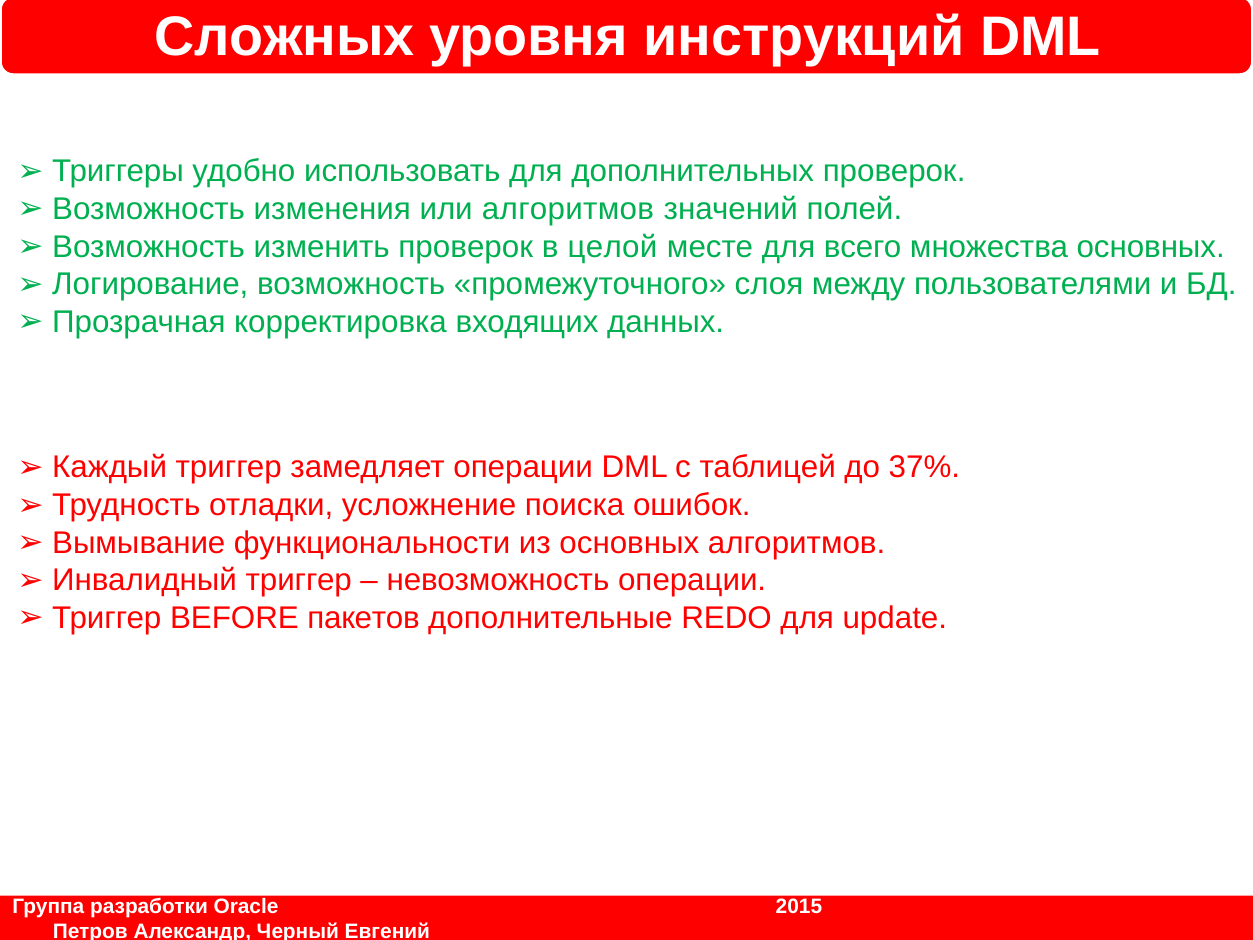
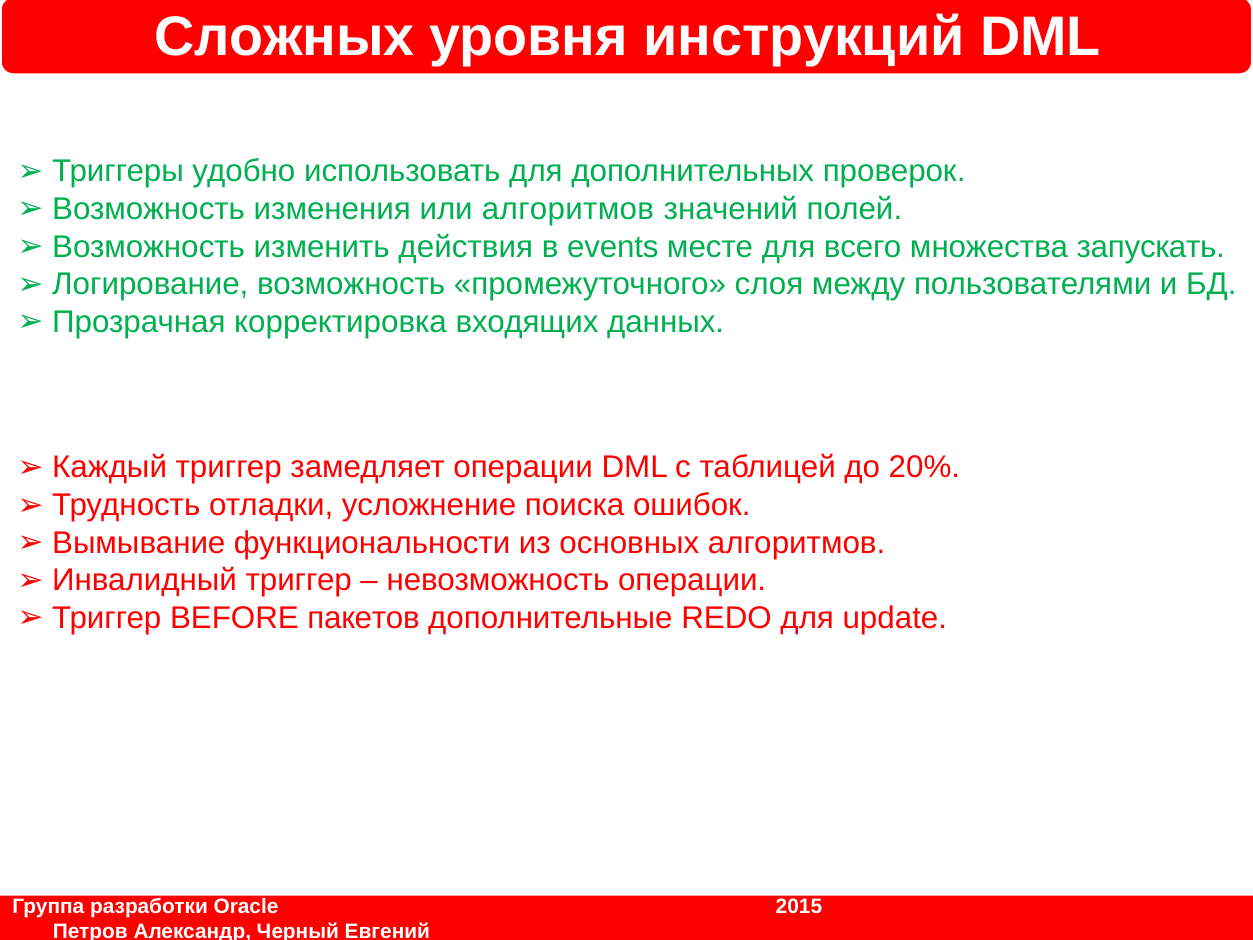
изменить проверок: проверок -> действия (466, 247)
целой: целой -> events (613, 247)
множества основных: основных -> запускать (1151, 247)
37%: 37% -> 20% (924, 467)
